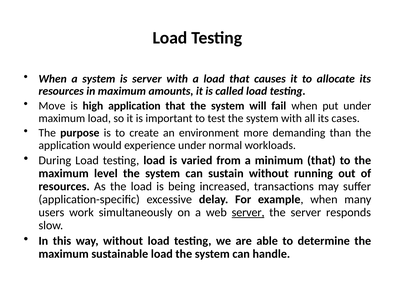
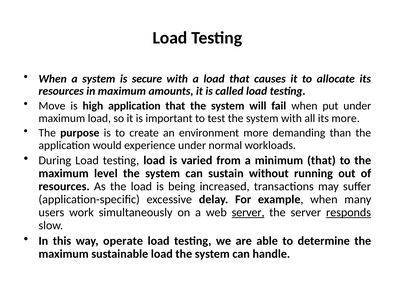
is server: server -> secure (147, 79)
its cases: cases -> more (346, 118)
responds underline: none -> present (349, 213)
way without: without -> operate (123, 241)
